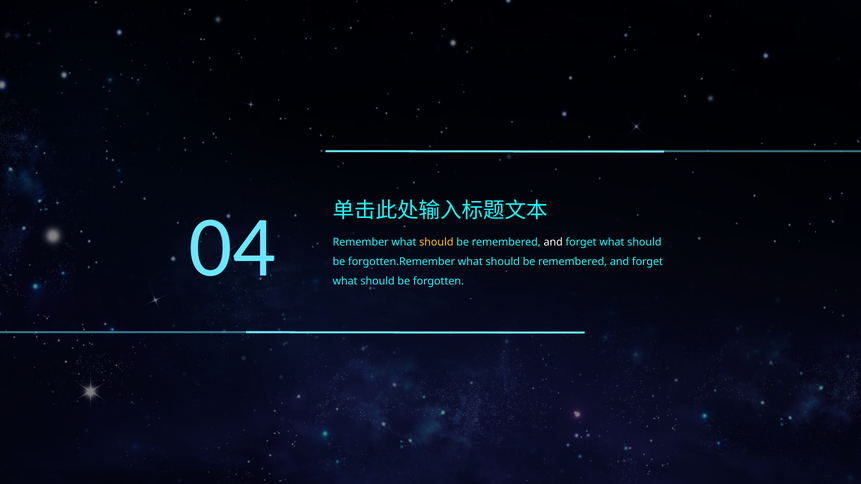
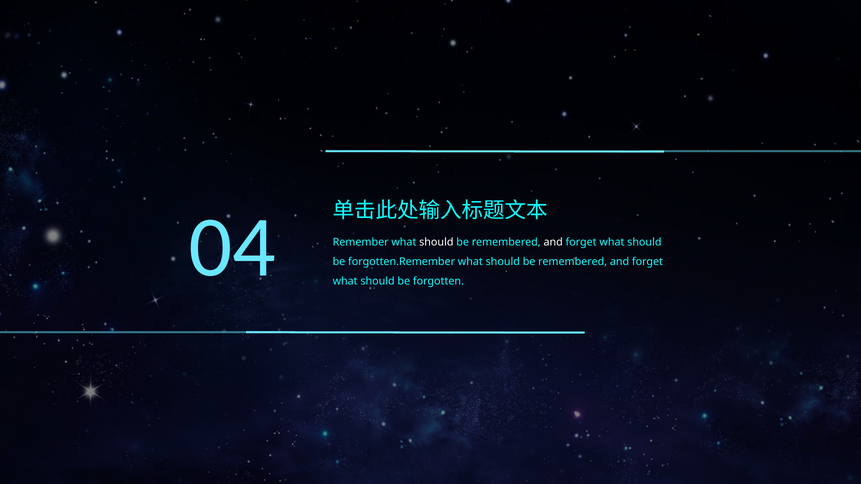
should colour: yellow -> white (436, 243)
